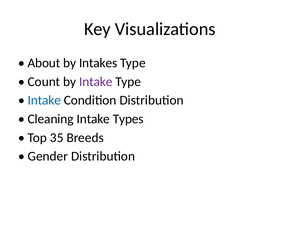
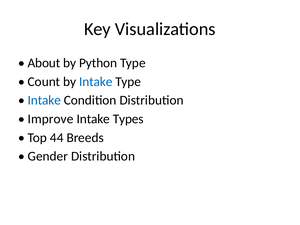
Intakes: Intakes -> Python (98, 63)
Intake colour: purple -> blue (96, 82)
Cleaning: Cleaning -> Improve (51, 119)
35: 35 -> 44 (57, 138)
